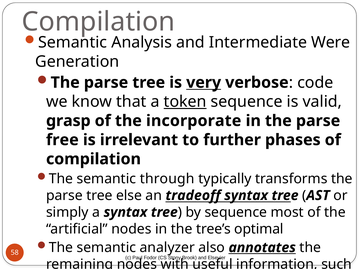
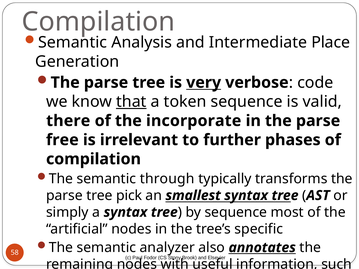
Were: Were -> Place (331, 42)
that underline: none -> present (131, 102)
token underline: present -> none (185, 102)
grasp: grasp -> there (68, 121)
else: else -> pick (129, 196)
tradeoff: tradeoff -> smallest (193, 196)
optimal: optimal -> specific (259, 229)
